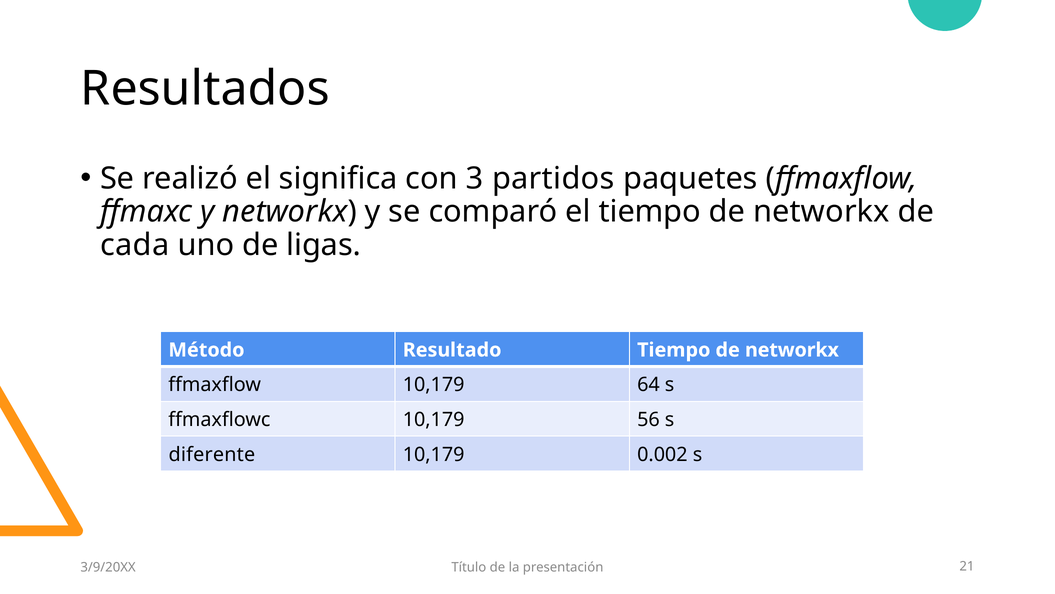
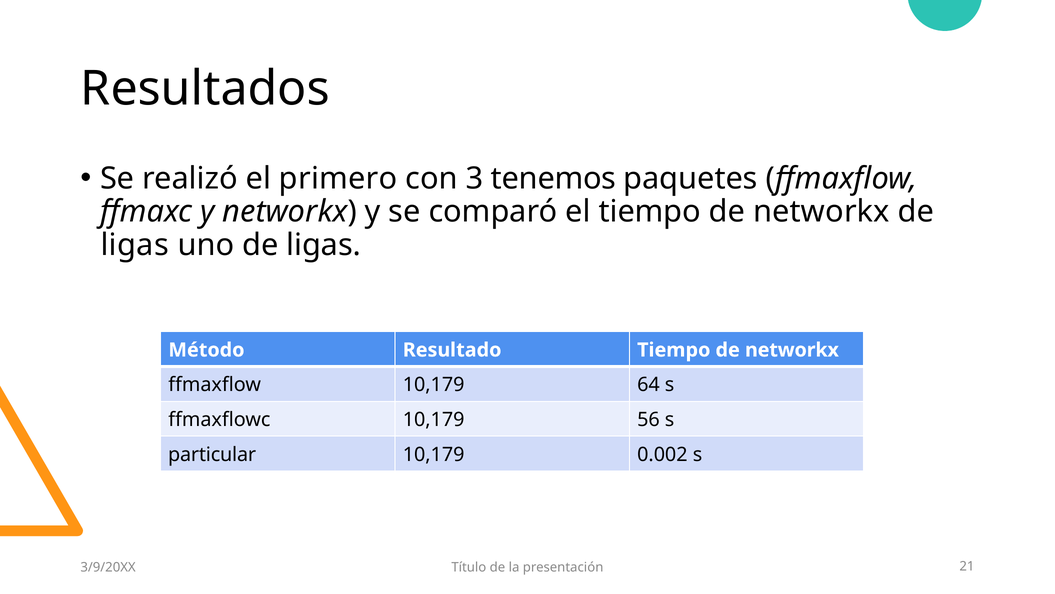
significa: significa -> primero (338, 178)
partidos: partidos -> tenemos (554, 178)
cada: cada -> ligas (135, 245)
diferente: diferente -> particular (212, 454)
